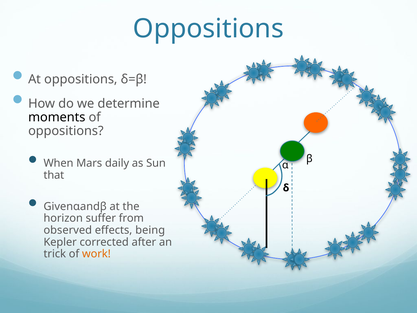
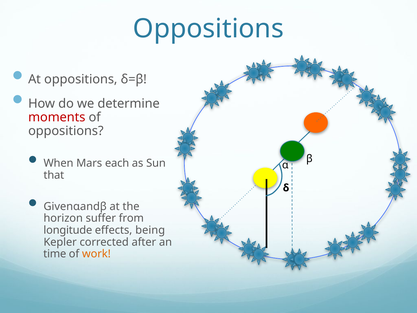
moments colour: black -> red (57, 117)
daily: daily -> each (117, 163)
observed: observed -> longitude (68, 230)
trick: trick -> time (55, 254)
